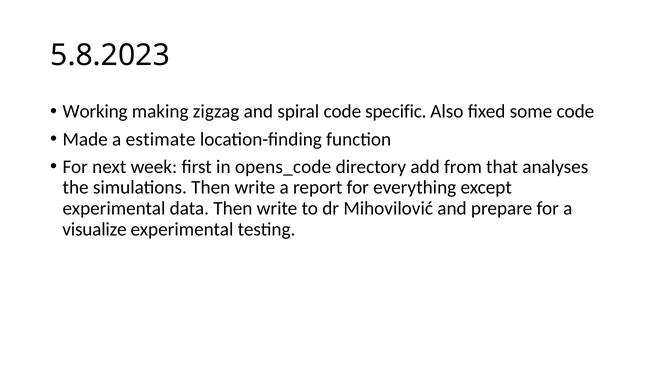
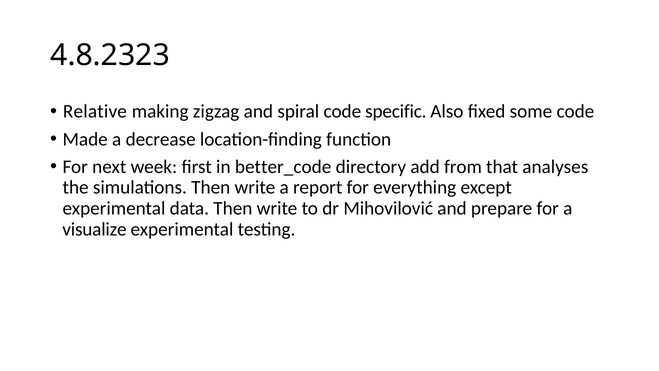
5.8.2023: 5.8.2023 -> 4.8.2323 (110, 55)
Working: Working -> Relative (95, 111)
estimate: estimate -> decrease (161, 139)
opens_code: opens_code -> better_code (283, 167)
